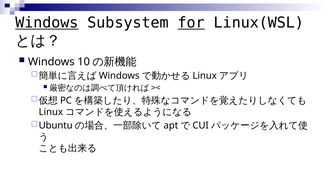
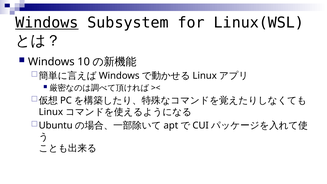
for underline: present -> none (191, 23)
